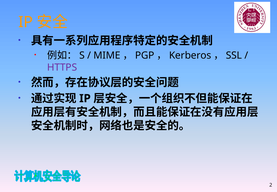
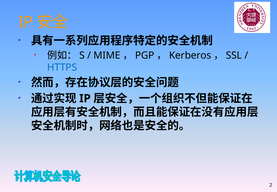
HTTPS colour: purple -> blue (62, 67)
